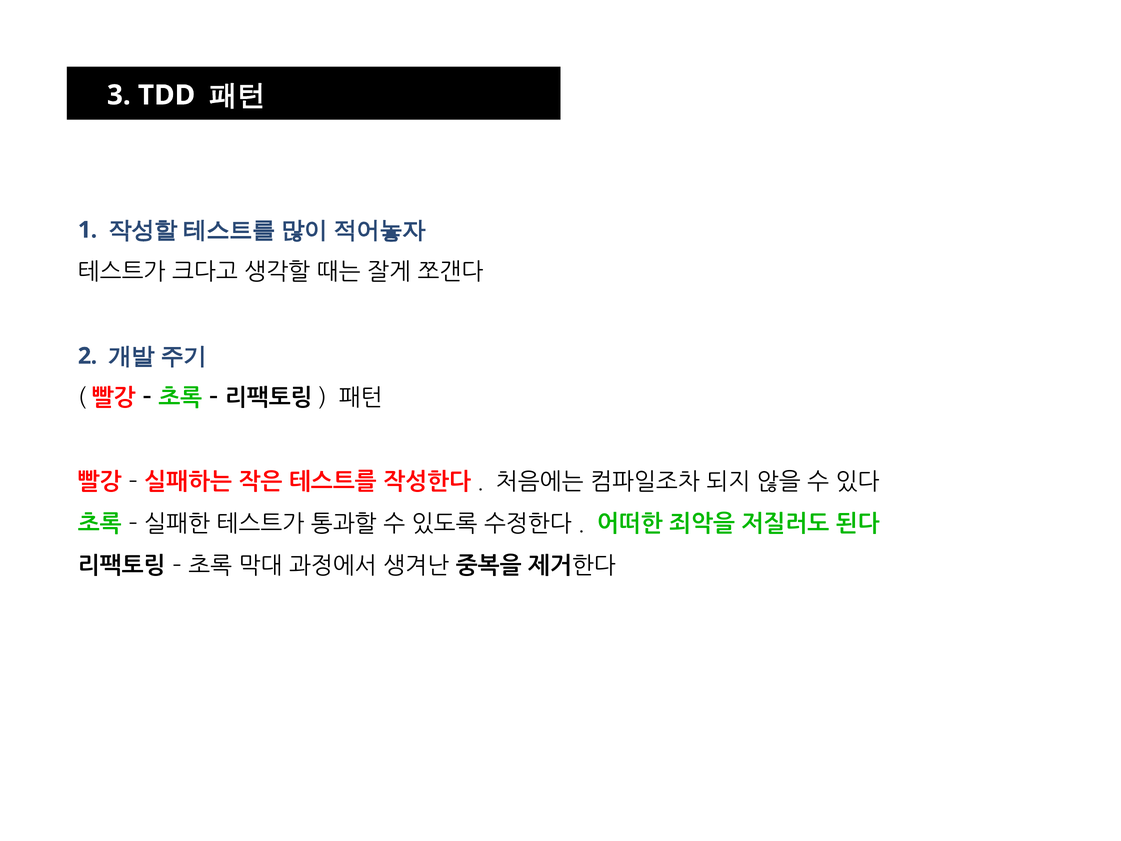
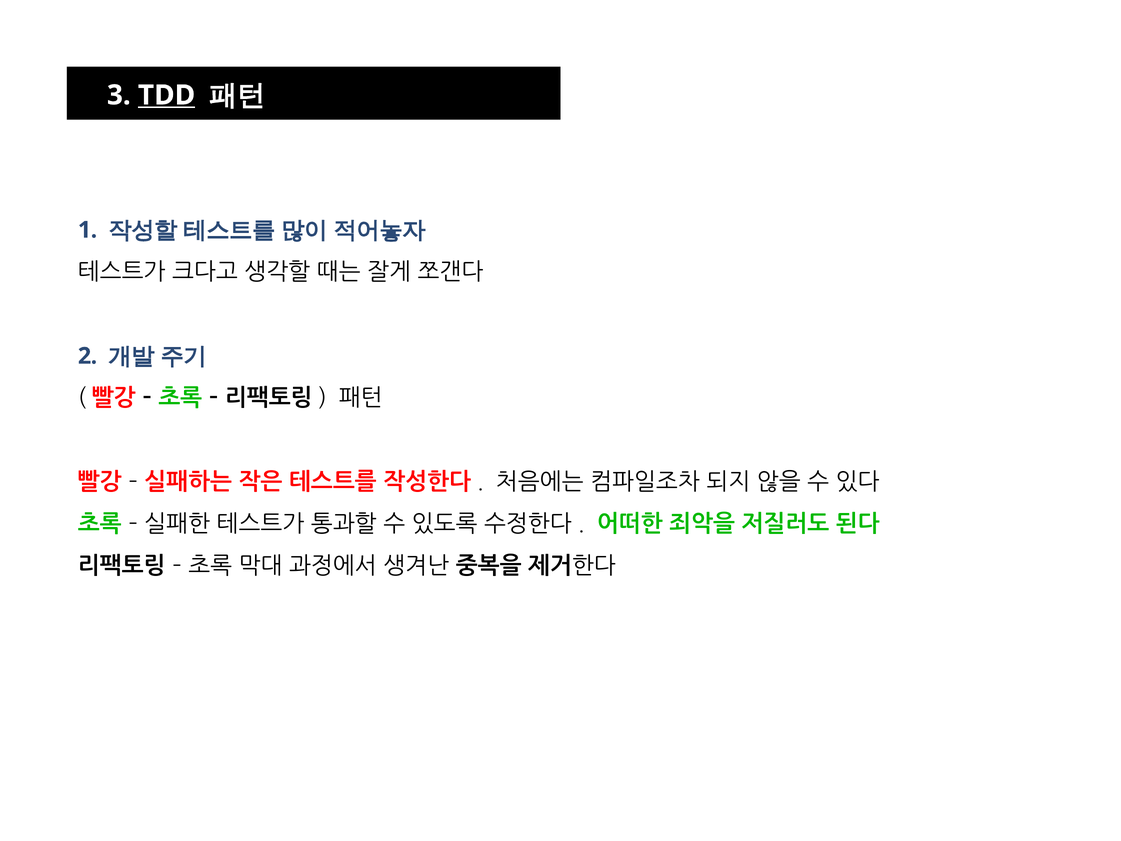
TDD underline: none -> present (167, 95)
